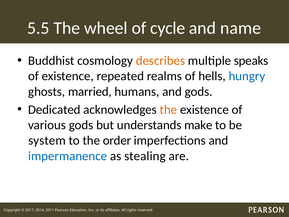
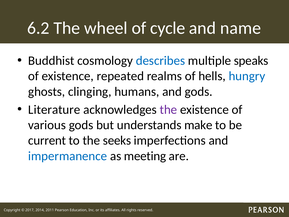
5.5: 5.5 -> 6.2 (38, 28)
describes colour: orange -> blue (160, 61)
married: married -> clinging (90, 91)
Dedicated: Dedicated -> Literature (54, 109)
the colour: orange -> purple (168, 109)
system: system -> current (47, 140)
order: order -> seeks (117, 140)
stealing: stealing -> meeting (145, 156)
